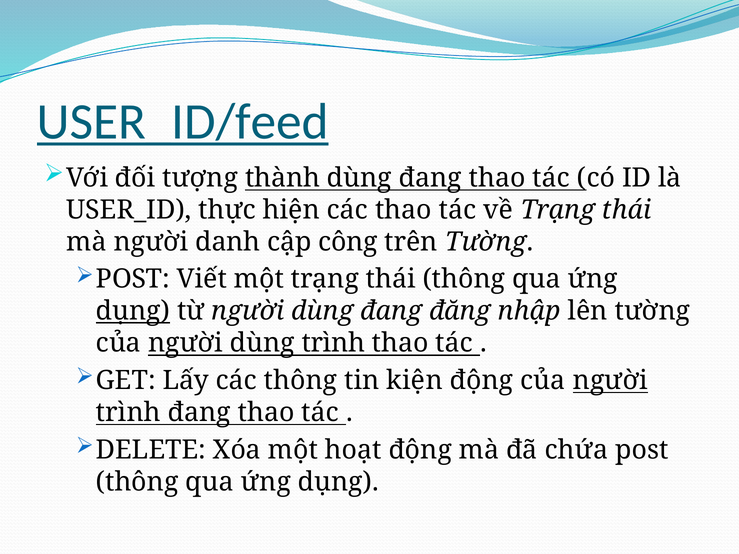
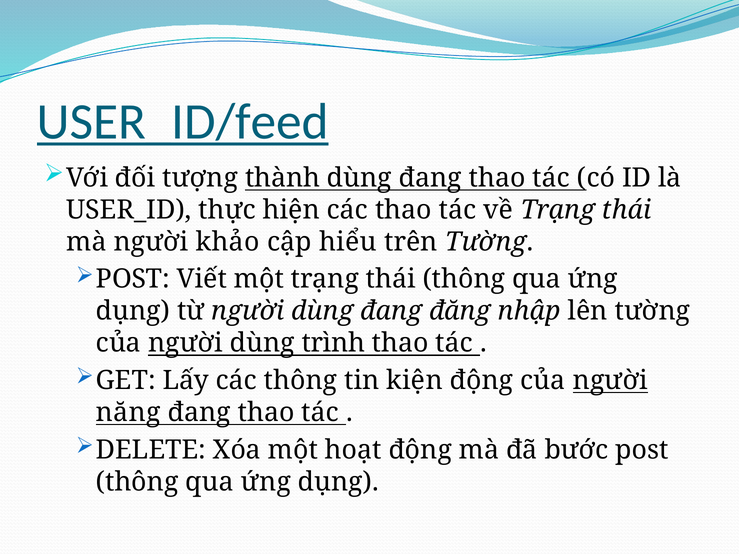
danh: danh -> khảo (228, 242)
công: công -> hiểu (348, 242)
dụng underline: present -> none (133, 311)
trình: trình -> năng (128, 413)
chứa: chứa -> bước (576, 450)
